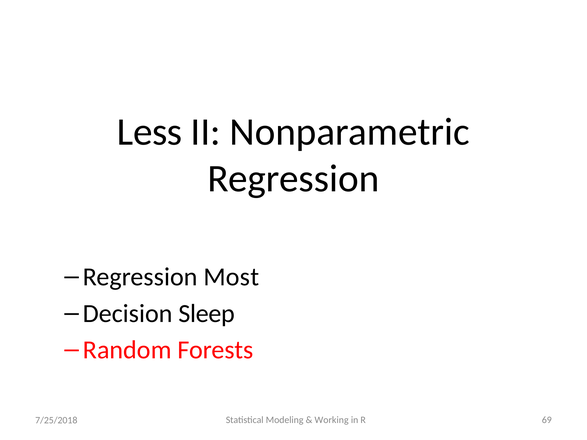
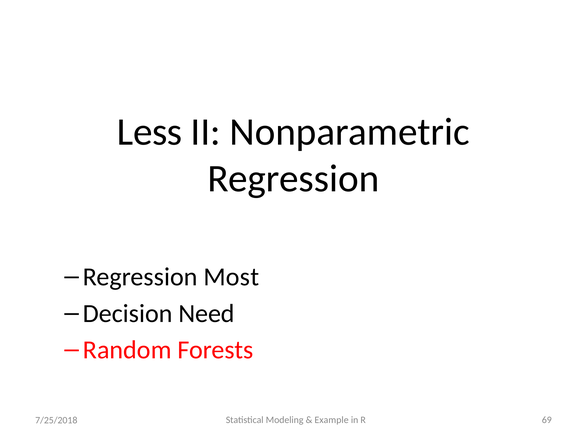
Sleep: Sleep -> Need (207, 314)
Working: Working -> Example (332, 420)
